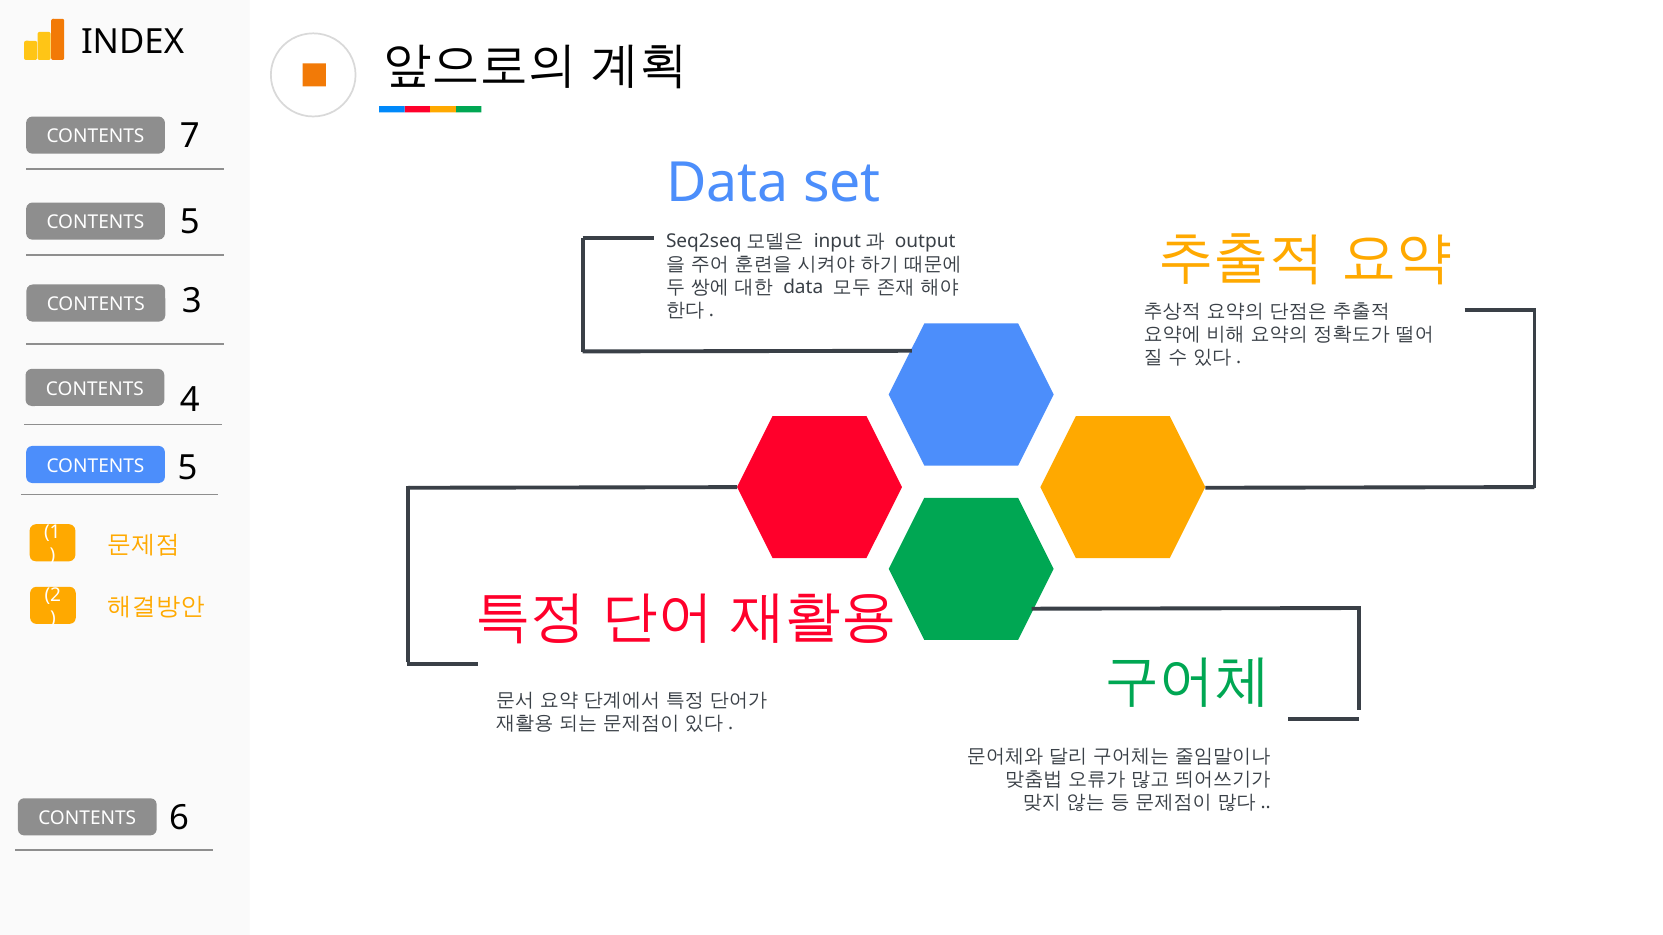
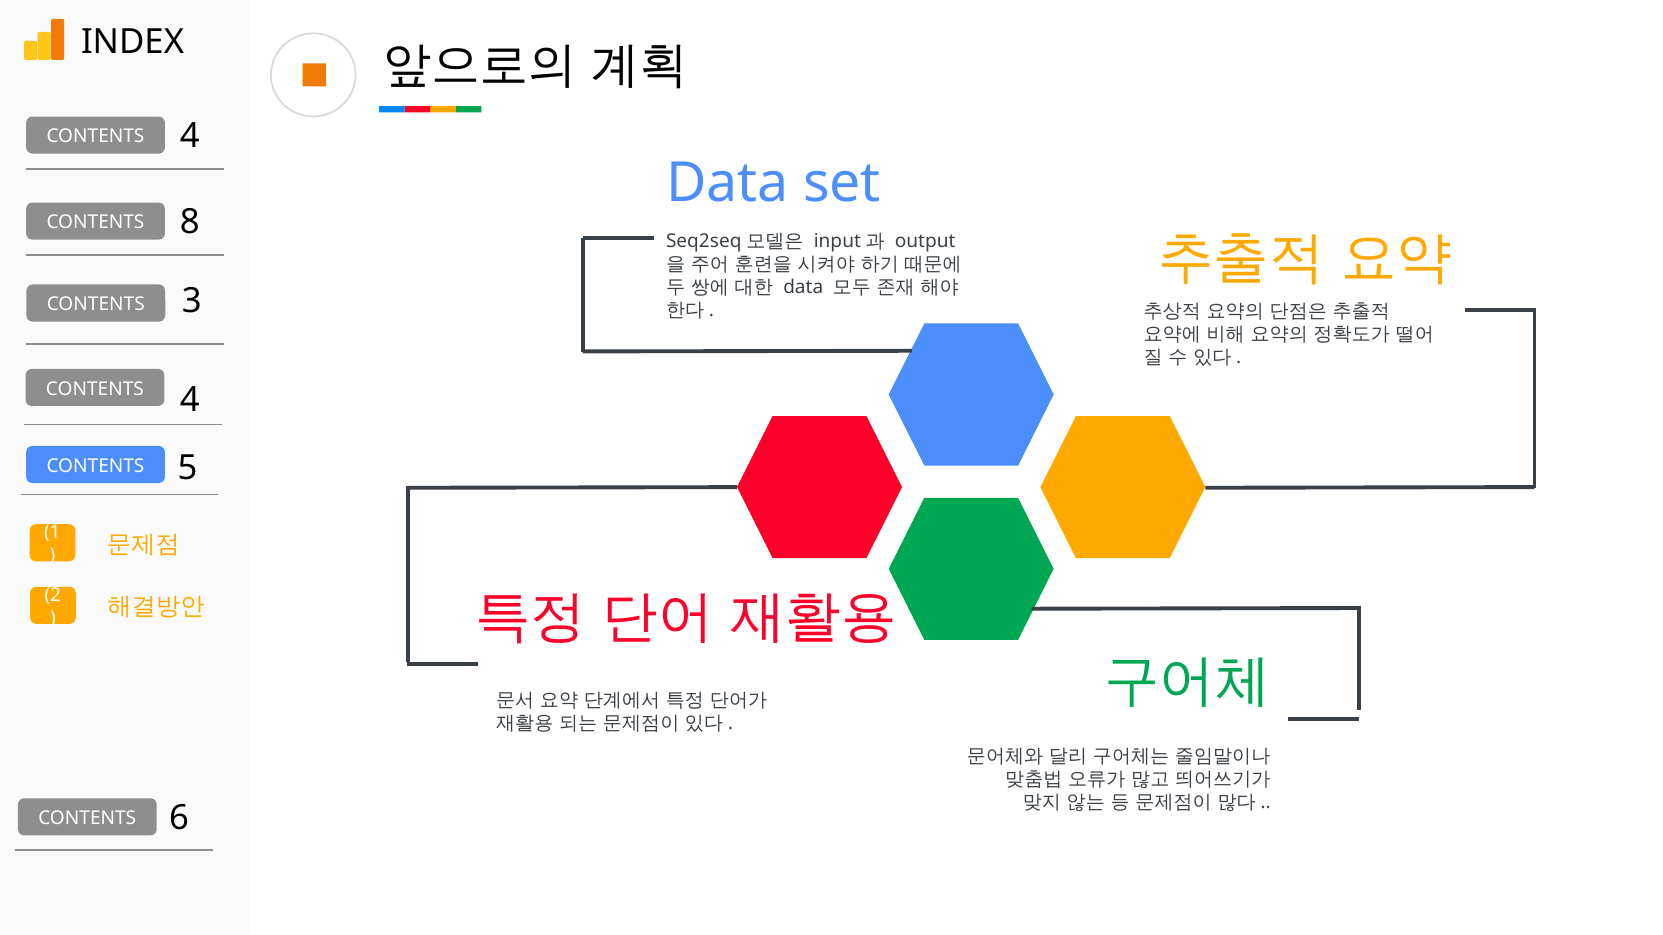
CONTENTS 7: 7 -> 4 (190, 137)
CONTENTS 5: 5 -> 8 (190, 223)
